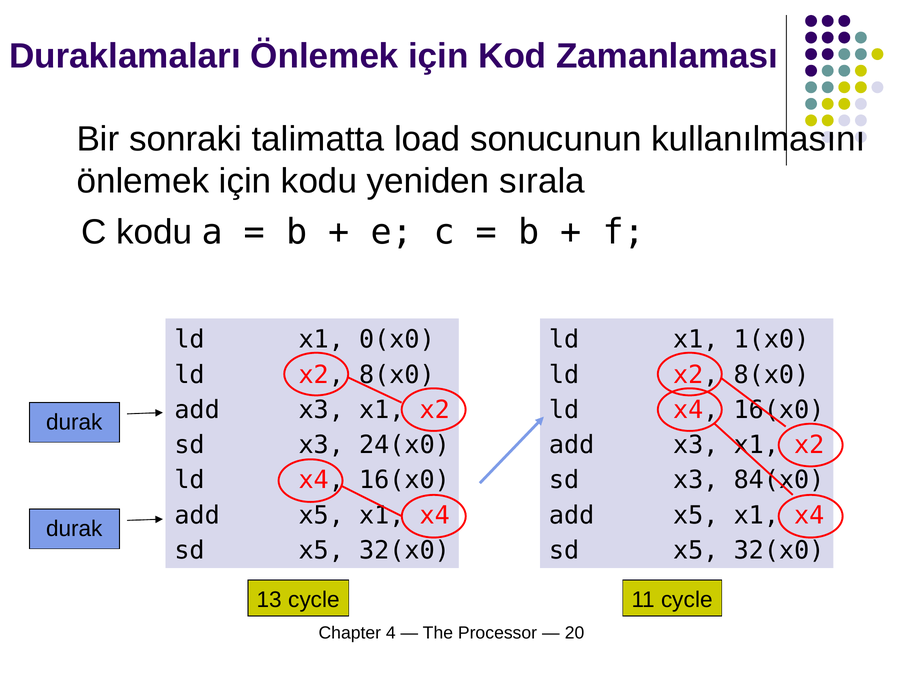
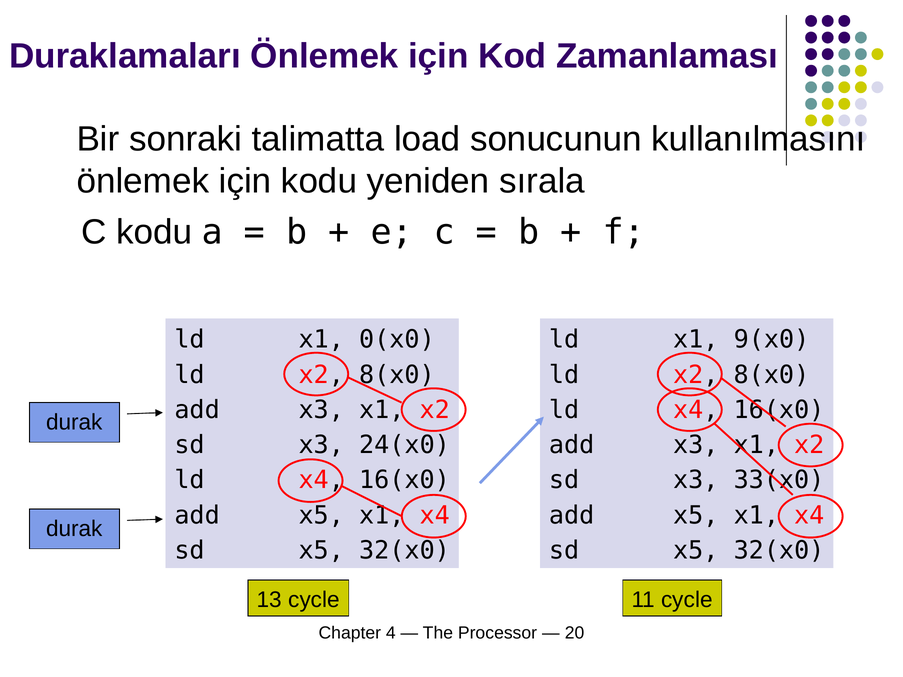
1(x0: 1(x0 -> 9(x0 (771, 340)
84(x0: 84(x0 -> 33(x0 (779, 480)
